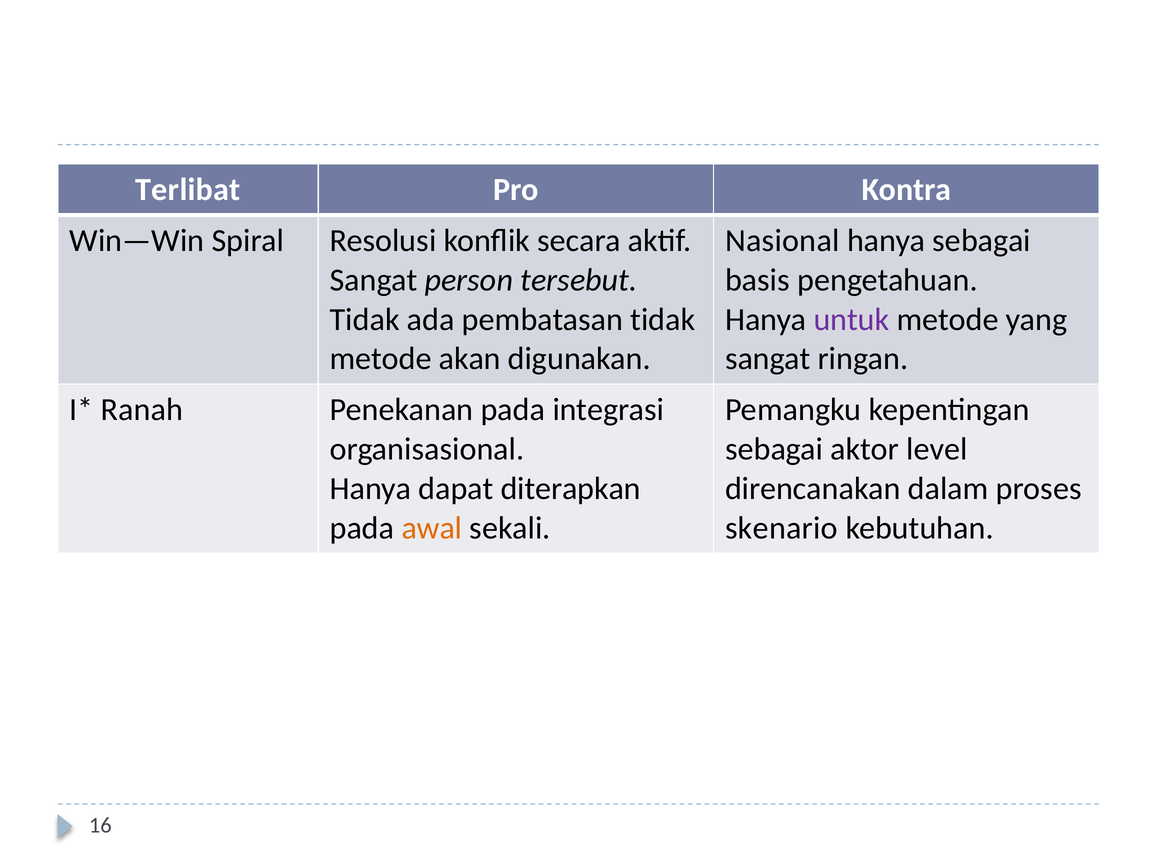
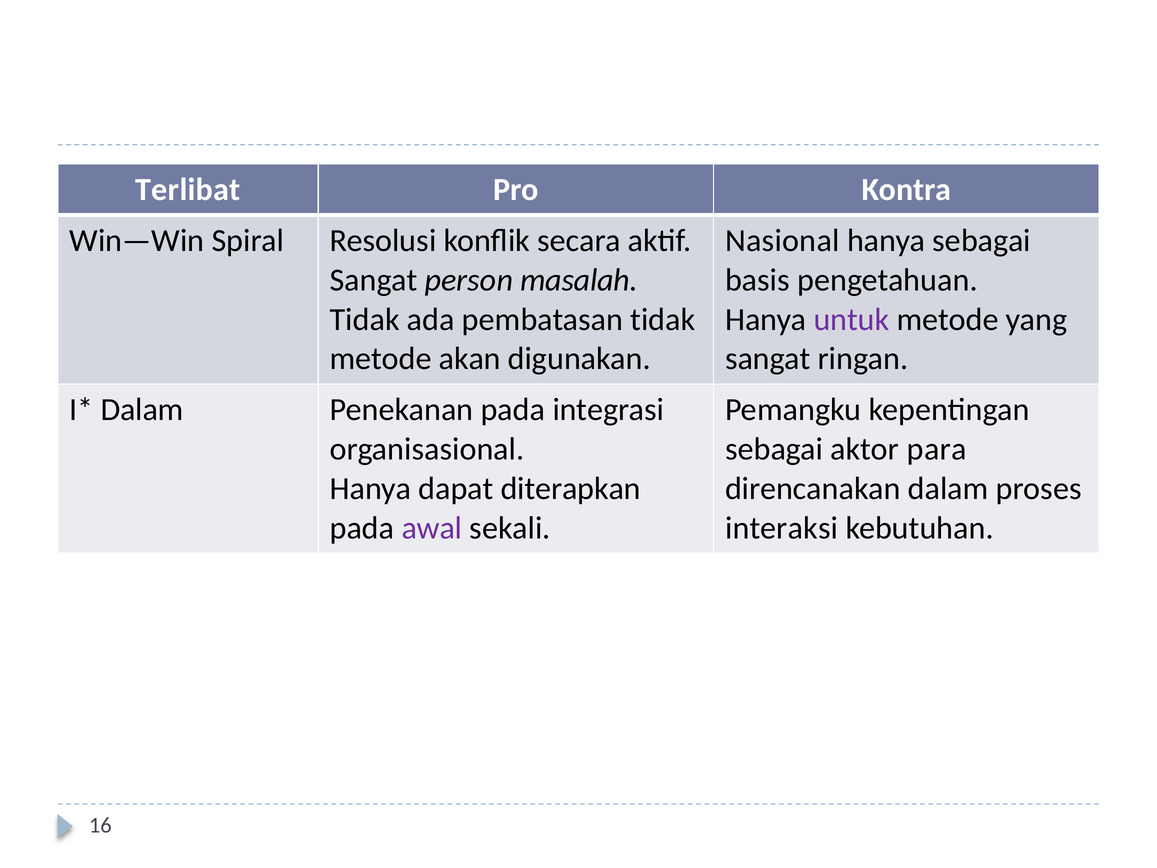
tersebut: tersebut -> masalah (579, 280)
Ranah: Ranah -> Dalam (142, 410)
level: level -> para (937, 449)
awal colour: orange -> purple (432, 528)
skenario: skenario -> interaksi (782, 528)
